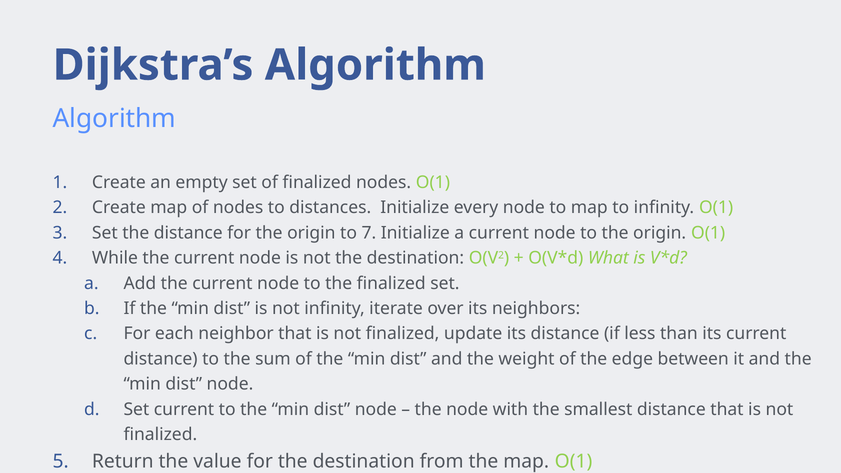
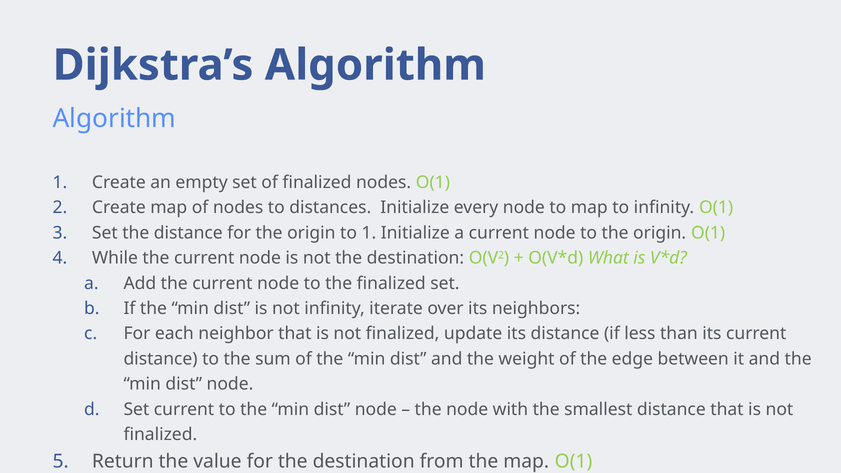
to 7: 7 -> 1 (369, 233)
